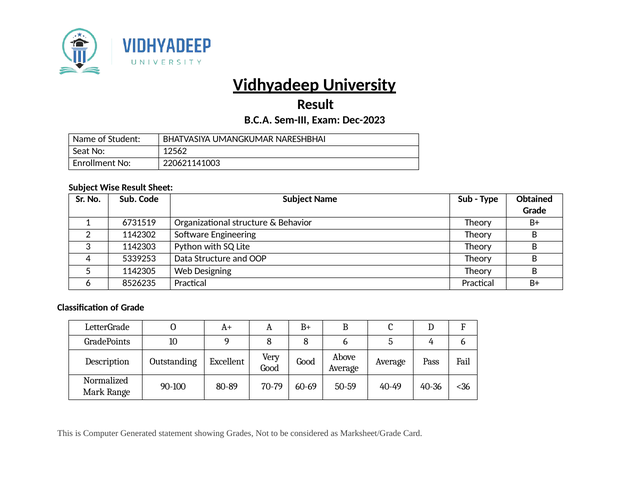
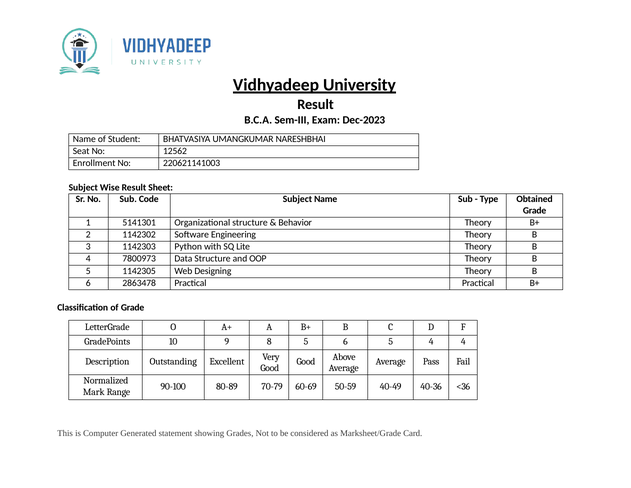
6731519: 6731519 -> 5141301 (139, 223)
5339253: 5339253 -> 7800973 (139, 259)
8526235: 8526235 -> 2863478 (139, 283)
8 8: 8 -> 5 (306, 342)
4 6: 6 -> 4 (463, 342)
